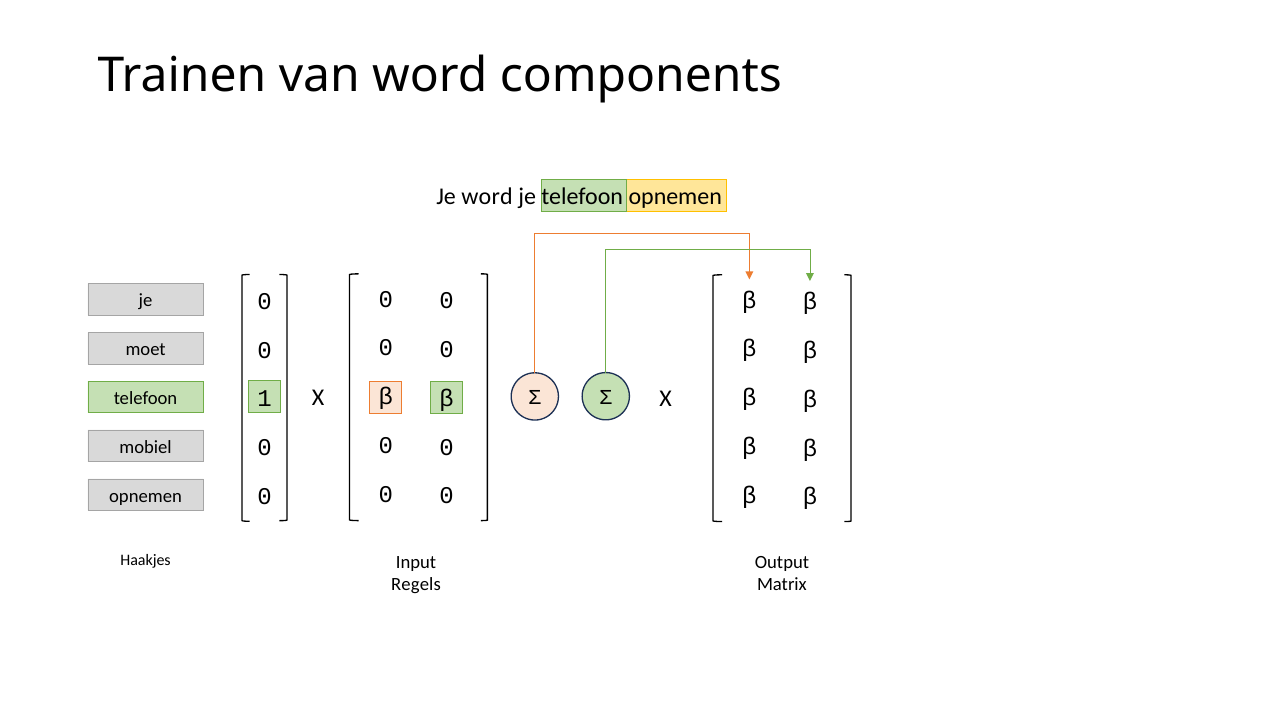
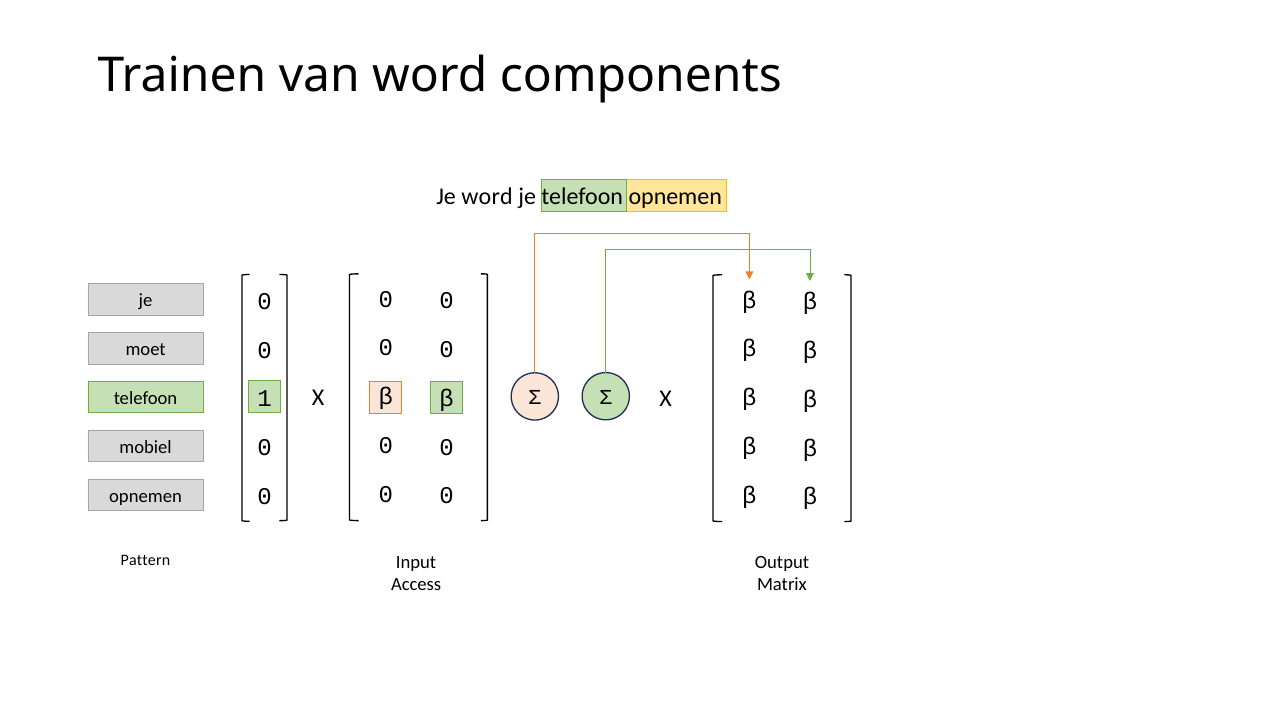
Haakjes: Haakjes -> Pattern (145, 560)
Regels: Regels -> Access (416, 584)
